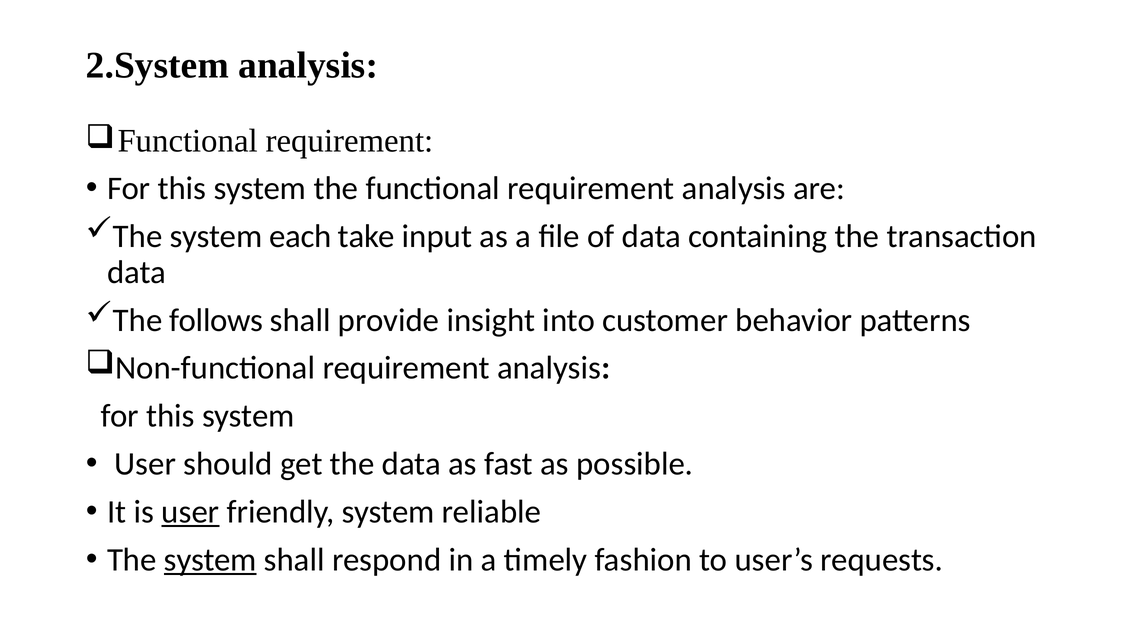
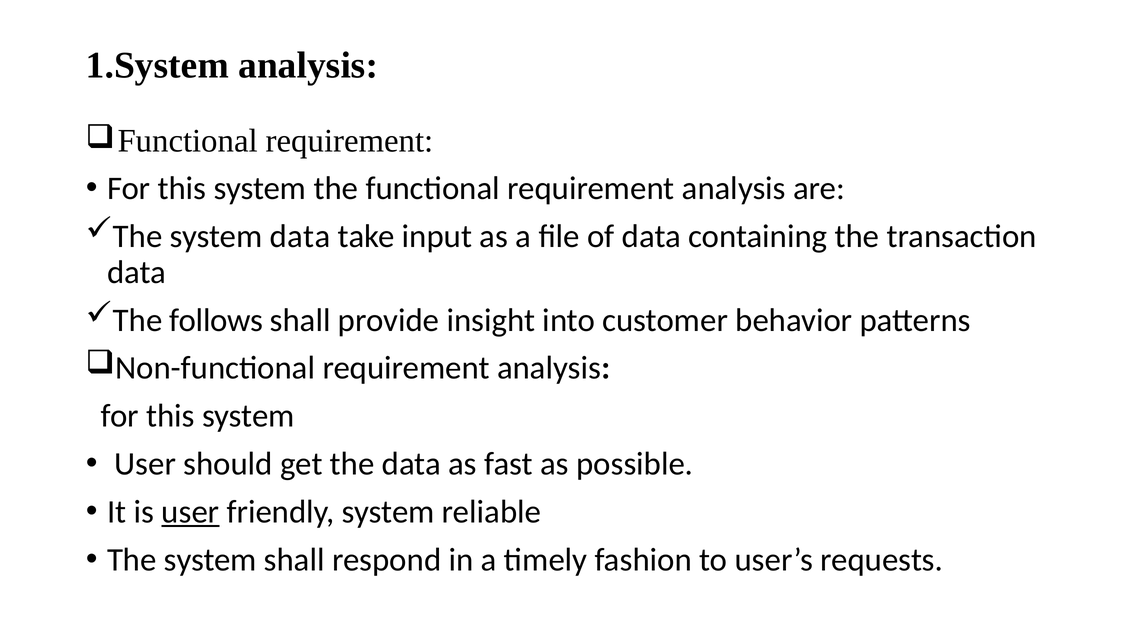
2.System: 2.System -> 1.System (157, 65)
system each: each -> data (300, 236)
system underline: present -> none (210, 560)
